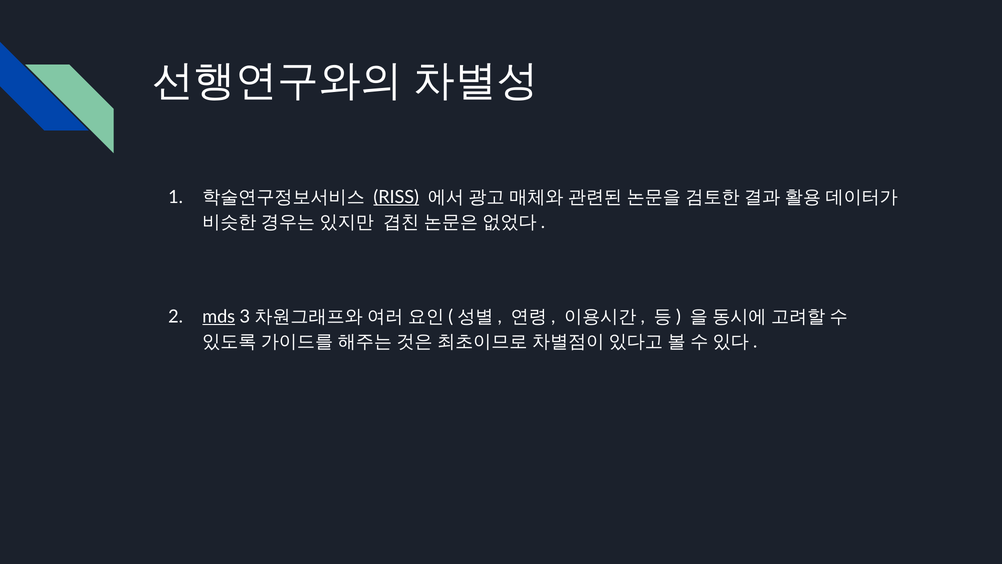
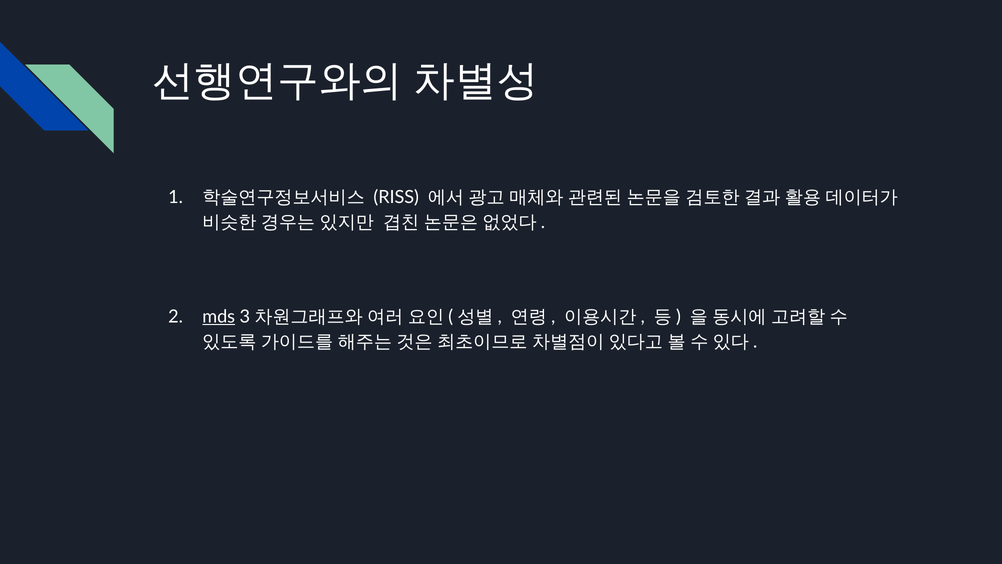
RISS underline: present -> none (396, 197)
